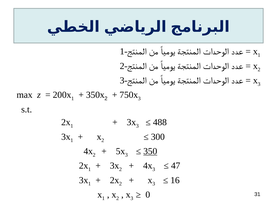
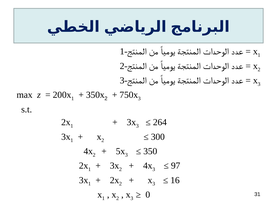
488: 488 -> 264 (160, 122)
350 underline: present -> none (150, 151)
47: 47 -> 97 (176, 166)
